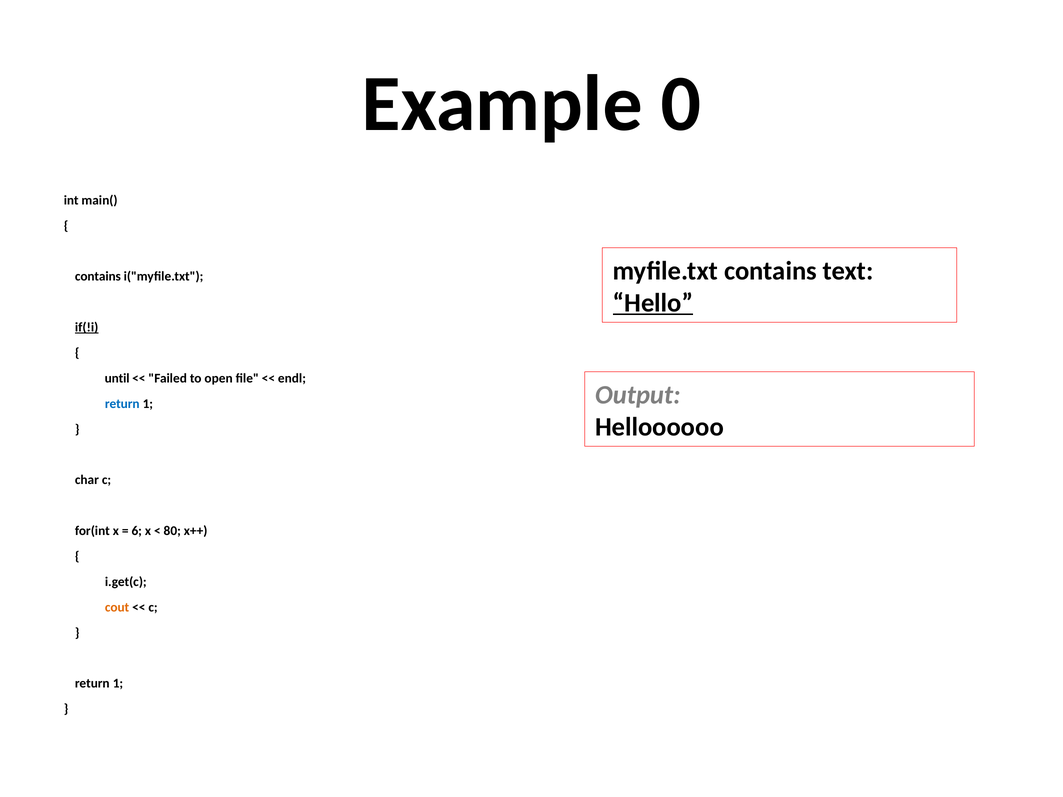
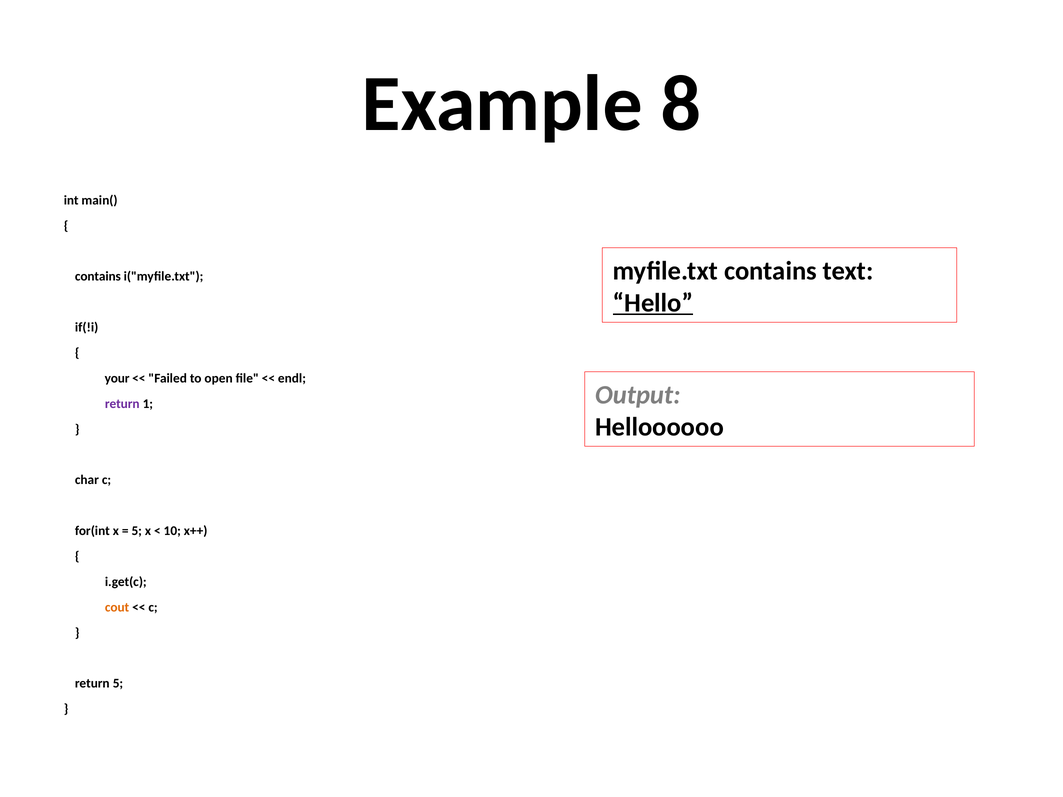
0: 0 -> 8 (681, 104)
if(!i underline: present -> none (87, 327)
until: until -> your (117, 378)
return colour: blue -> purple (122, 404)
6: 6 -> 5 (137, 531)
80: 80 -> 10 (172, 531)
1: 1 -> 5 (118, 684)
